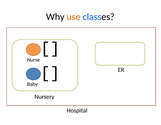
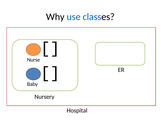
use colour: orange -> blue (74, 17)
